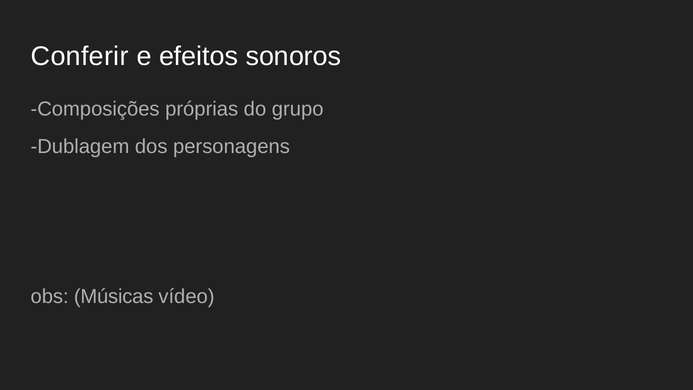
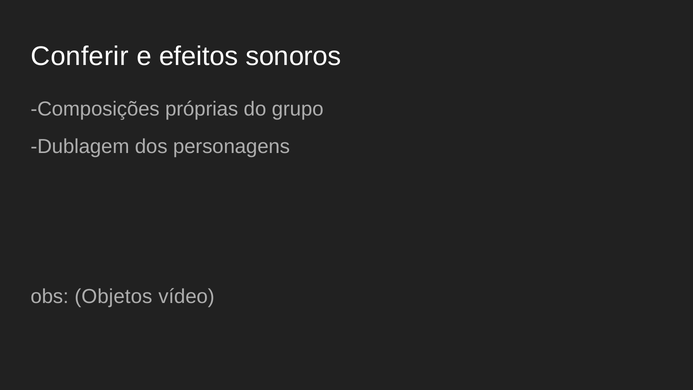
Músicas: Músicas -> Objetos (113, 296)
